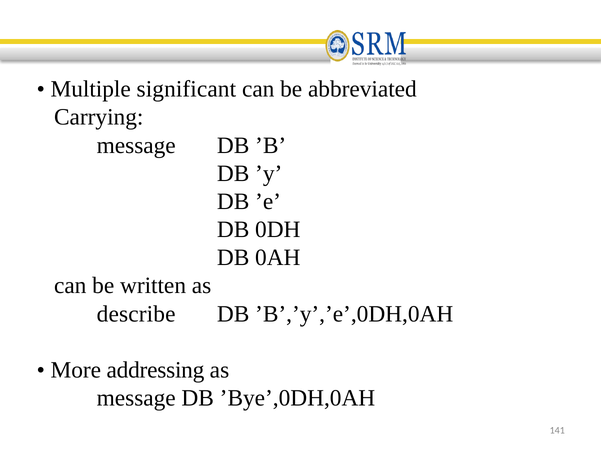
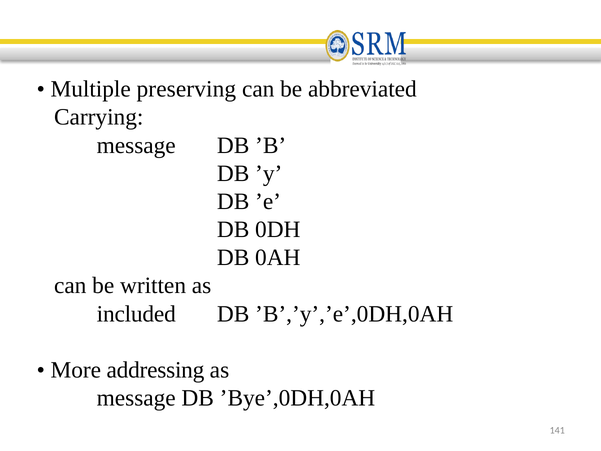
significant: significant -> preserving (186, 89)
describe: describe -> included (136, 314)
